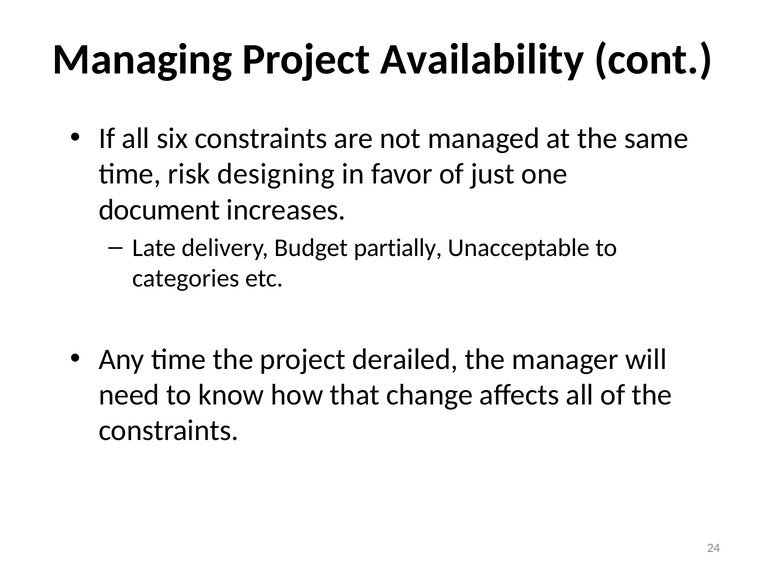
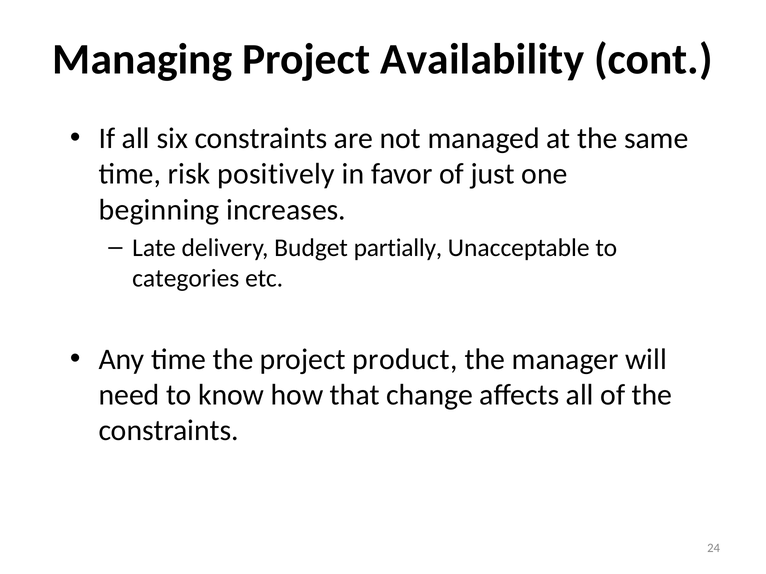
designing: designing -> positively (276, 174)
document: document -> beginning (159, 210)
derailed: derailed -> product (405, 360)
